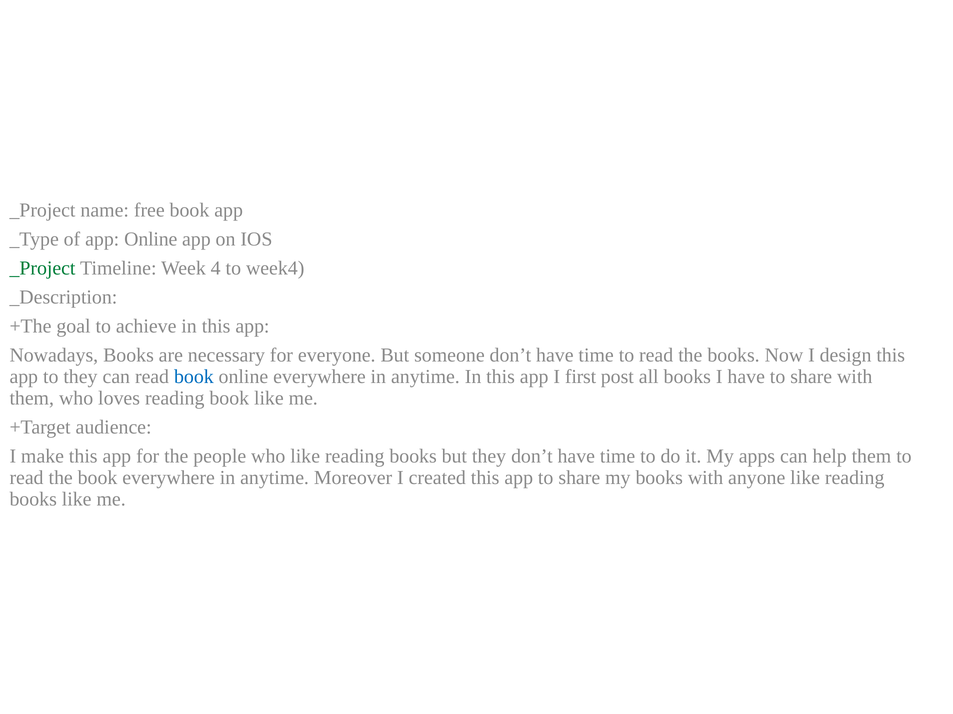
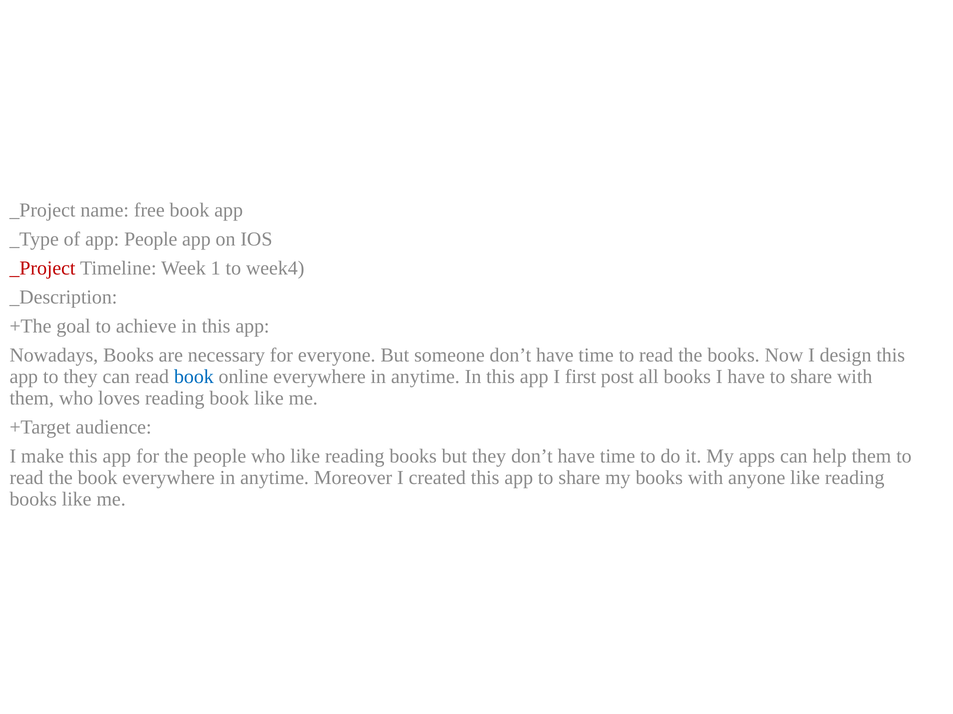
app Online: Online -> People (151, 239)
_Project colour: green -> red (43, 269)
4: 4 -> 1 (216, 269)
